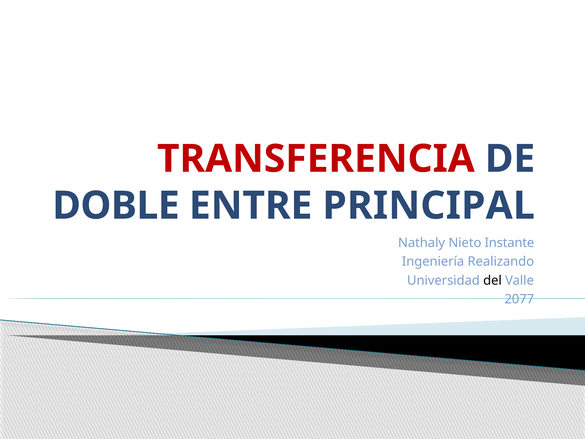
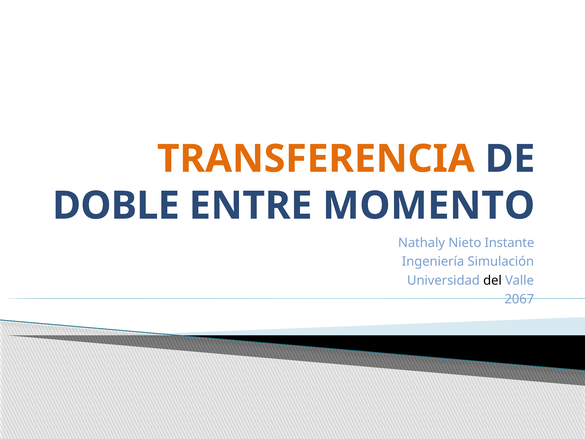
TRANSFERENCIA colour: red -> orange (316, 159)
PRINCIPAL: PRINCIPAL -> MOMENTO (429, 206)
Realizando: Realizando -> Simulación (501, 261)
2077: 2077 -> 2067 (519, 299)
